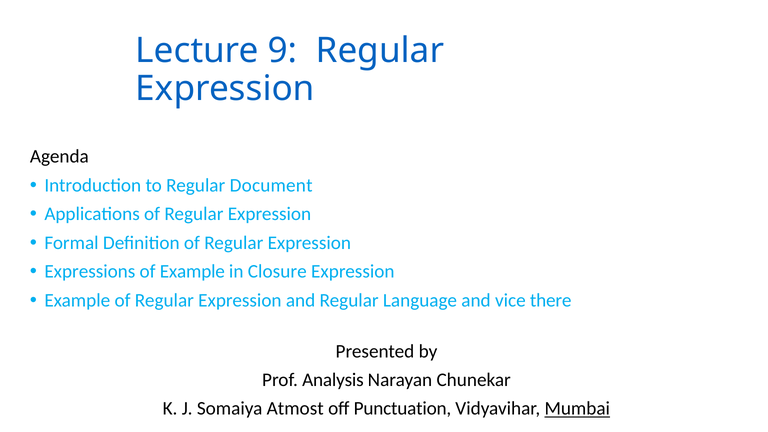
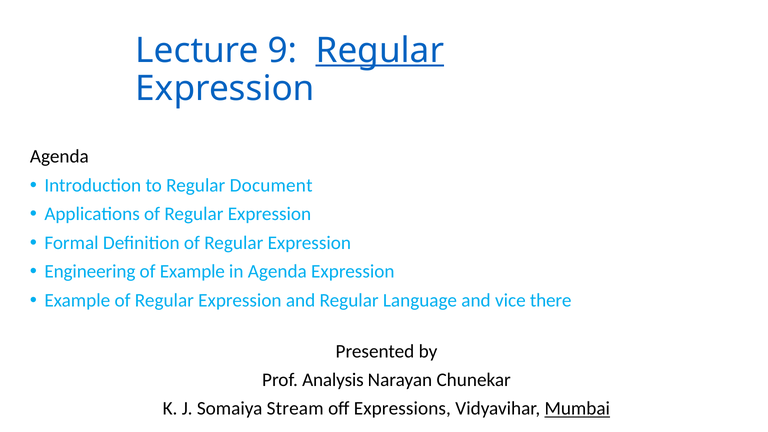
Regular underline: none -> present (380, 50)
Expressions: Expressions -> Engineering (90, 272)
in Closure: Closure -> Agenda (277, 272)
Atmost: Atmost -> Stream (295, 409)
Punctuation: Punctuation -> Expressions (402, 409)
